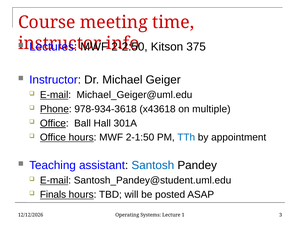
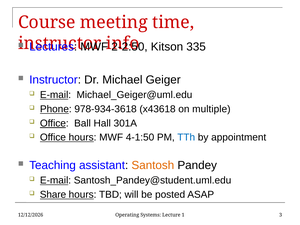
375: 375 -> 335 (196, 47)
2-1:50: 2-1:50 -> 4-1:50 (140, 137)
Santosh colour: blue -> orange (153, 165)
Finals: Finals -> Share (53, 195)
